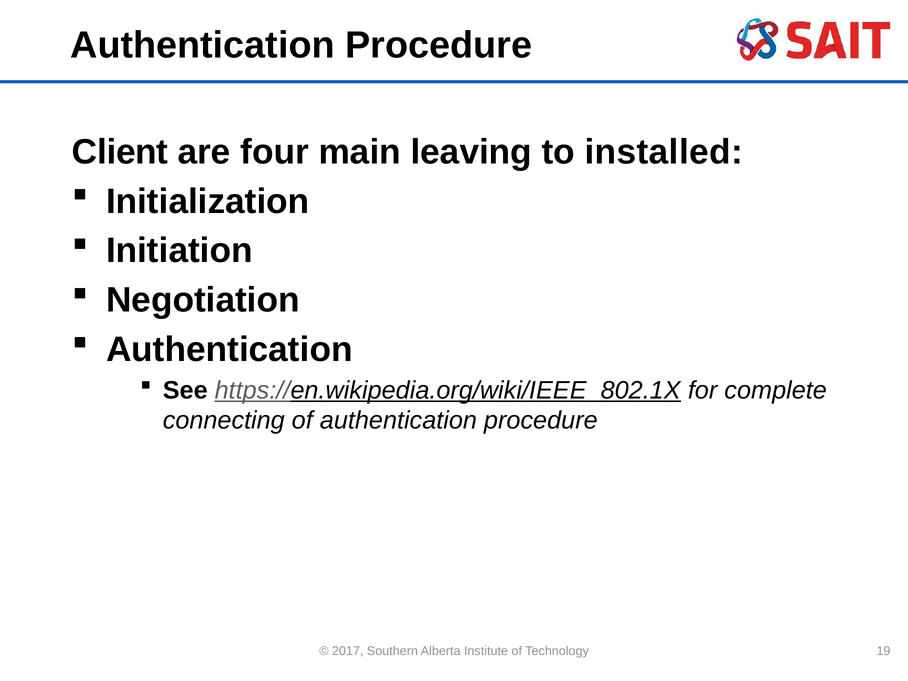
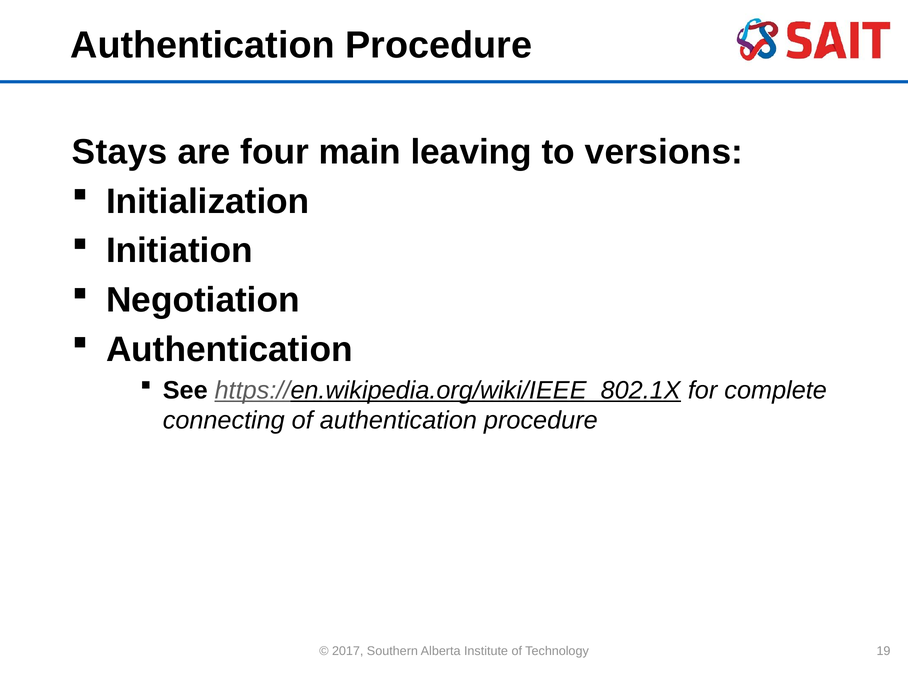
Client: Client -> Stays (120, 152)
installed: installed -> versions (664, 152)
